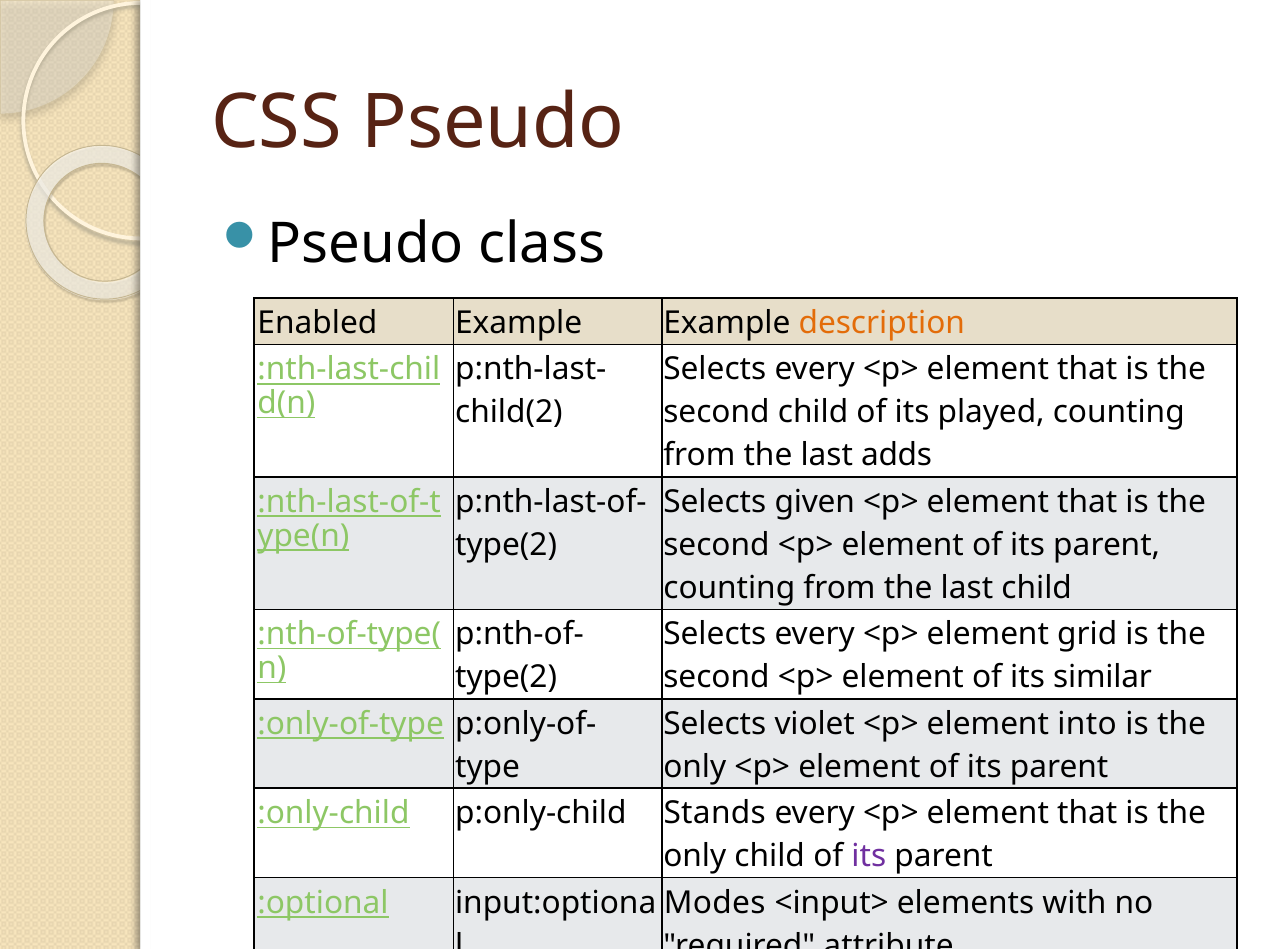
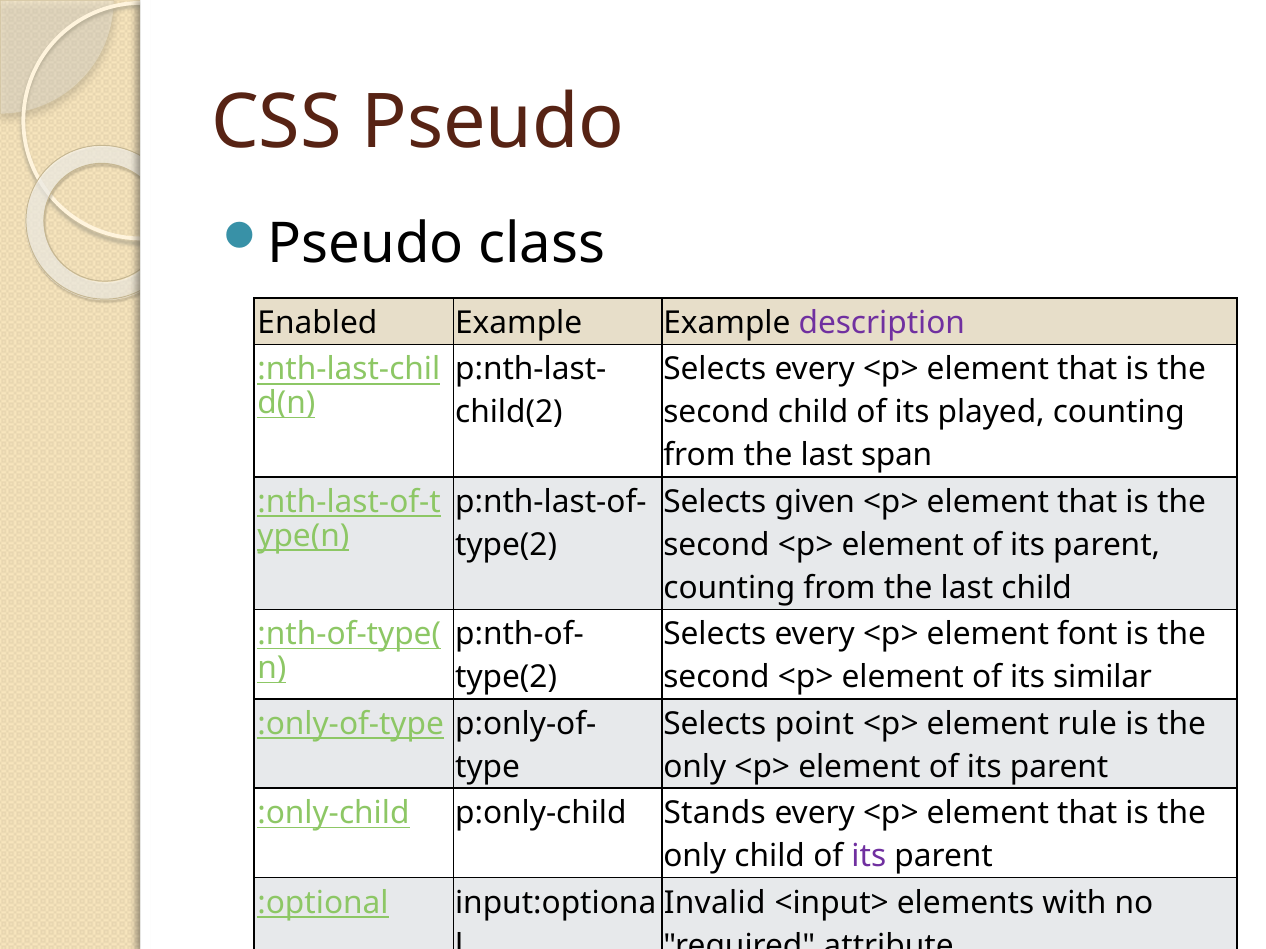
description colour: orange -> purple (882, 323)
adds: adds -> span (897, 456)
grid: grid -> font (1087, 635)
violet: violet -> point (814, 724)
into: into -> rule (1087, 724)
Modes: Modes -> Invalid (715, 903)
